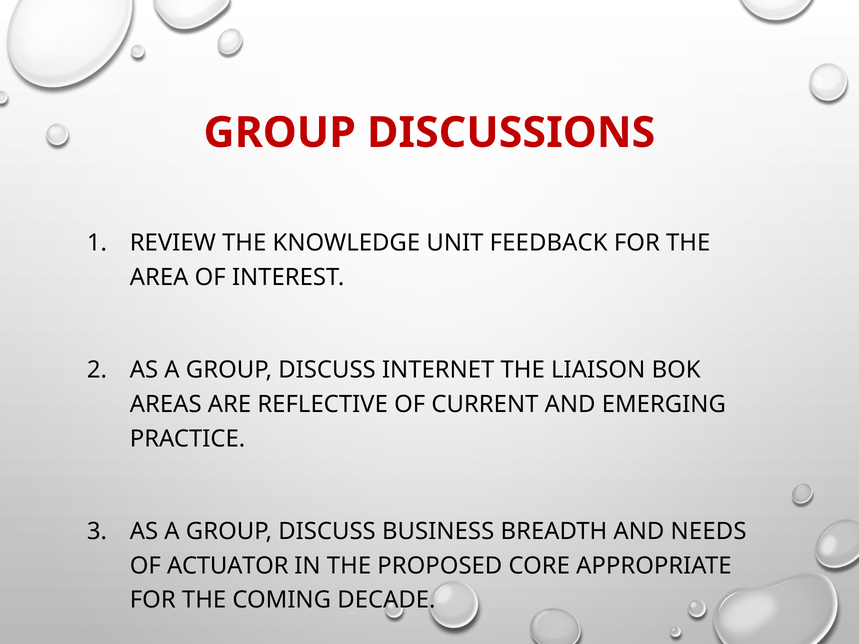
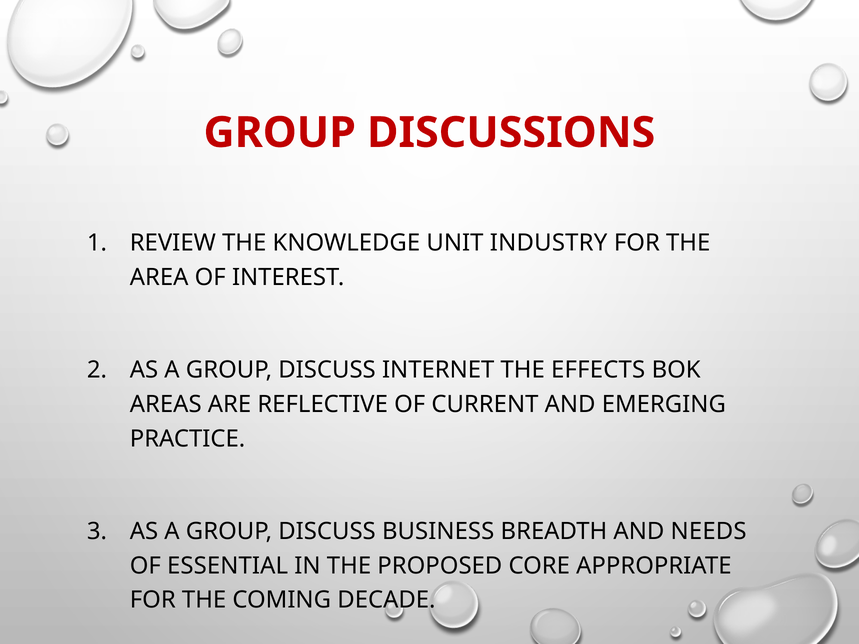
FEEDBACK: FEEDBACK -> INDUSTRY (549, 243)
LIAISON: LIAISON -> EFFECTS (598, 370)
ACTUATOR: ACTUATOR -> ESSENTIAL (228, 566)
